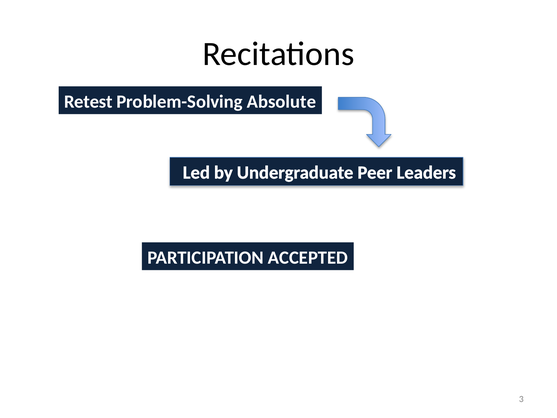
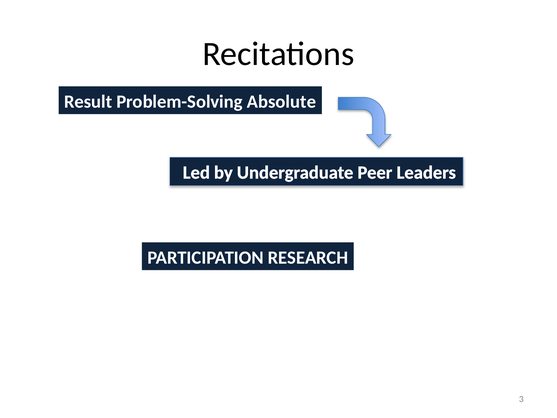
Retest: Retest -> Result (88, 102)
ACCEPTED: ACCEPTED -> RESEARCH (308, 257)
